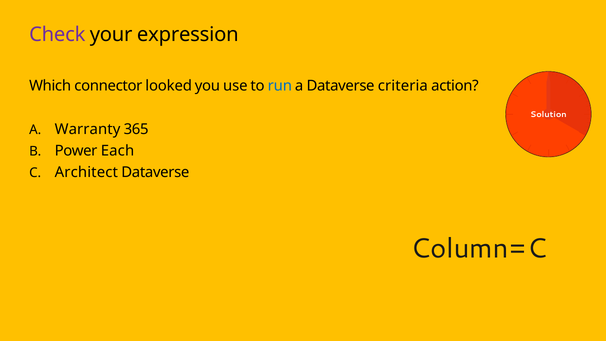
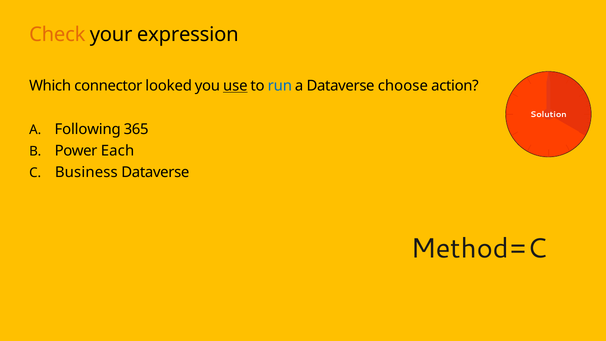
Check colour: purple -> orange (57, 34)
use underline: none -> present (235, 86)
criteria: criteria -> choose (403, 86)
Warranty: Warranty -> Following (88, 129)
Architect: Architect -> Business (86, 172)
Column=C: Column=C -> Method=C (479, 248)
